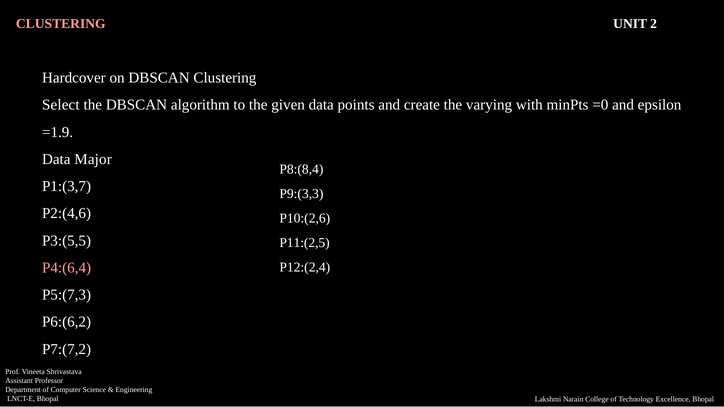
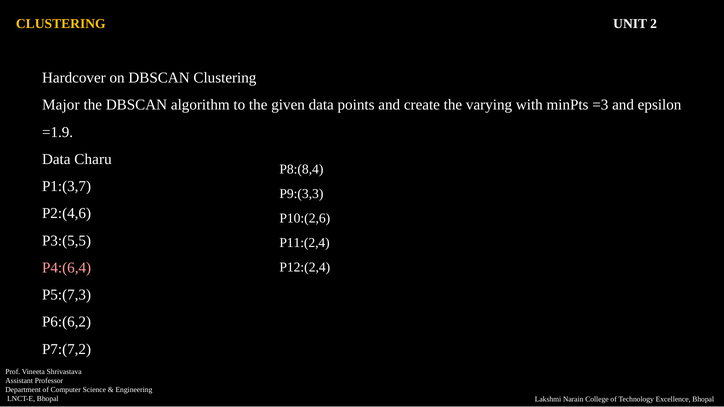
CLUSTERING colour: pink -> yellow (61, 24)
Select: Select -> Major (61, 105)
=0: =0 -> =3 (600, 105)
Major: Major -> Charu (93, 159)
P11:(2,5: P11:(2,5 -> P11:(2,4 (305, 243)
